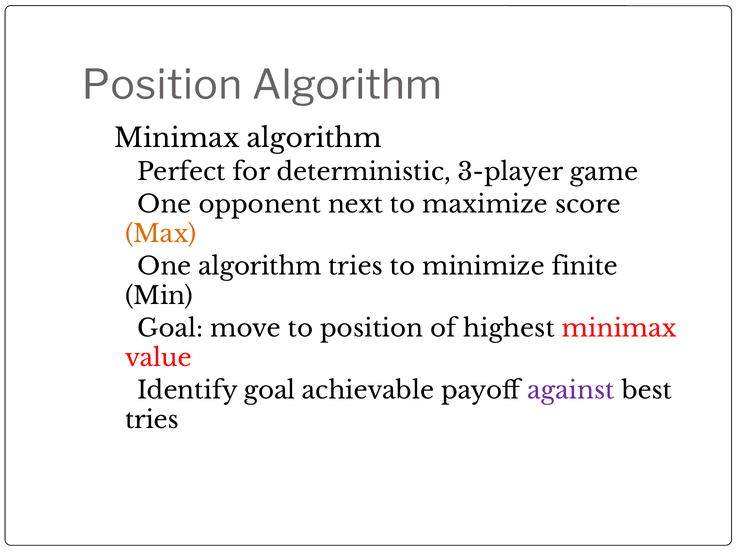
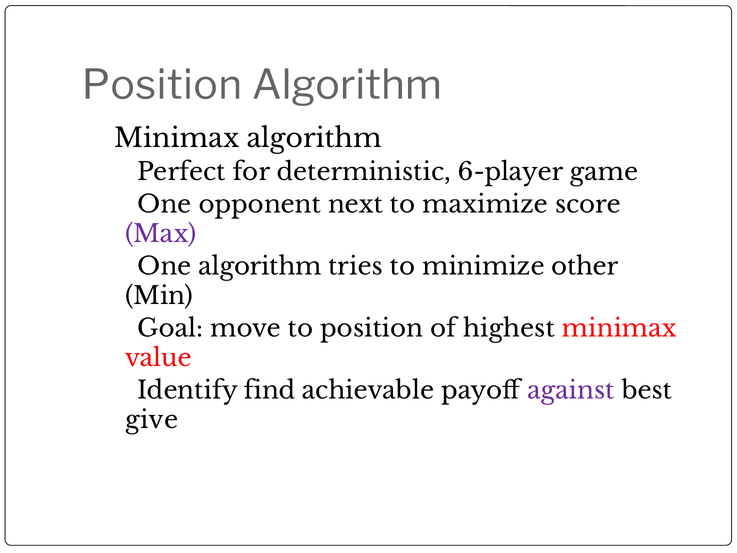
3-player: 3-player -> 6-player (511, 172)
Max colour: orange -> purple (161, 234)
finite: finite -> other (585, 266)
goal: goal -> find (270, 391)
tries: tries -> give (152, 420)
